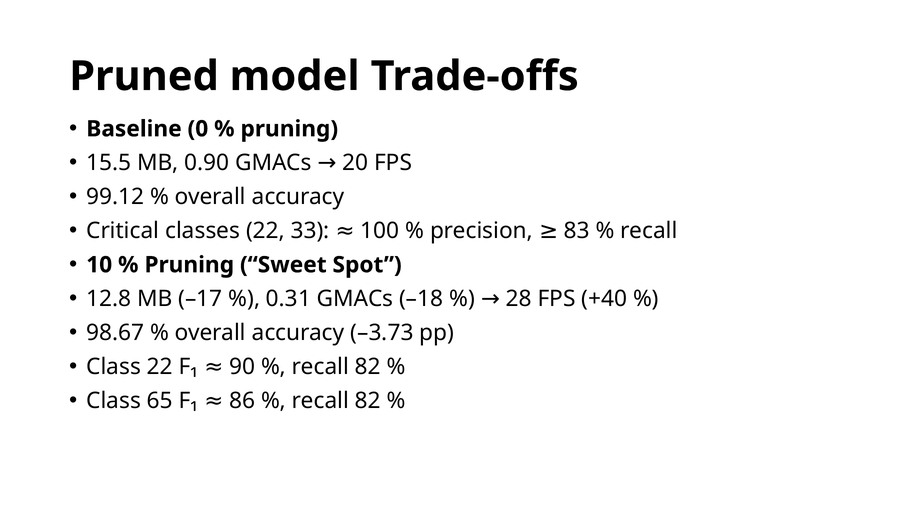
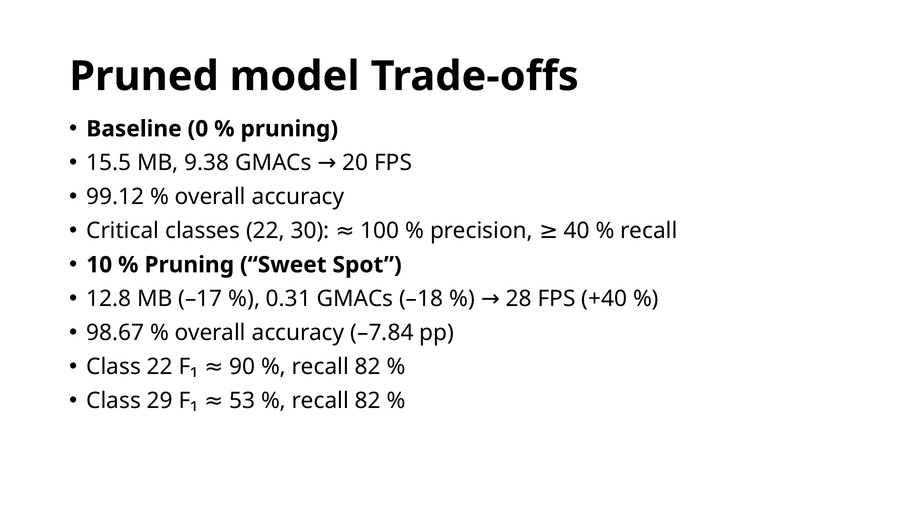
0.90: 0.90 -> 9.38 (207, 163)
33: 33 -> 30 (310, 231)
83: 83 -> 40 (577, 231)
–3.73: –3.73 -> –7.84 (382, 333)
65: 65 -> 29 (160, 401)
86: 86 -> 53 (242, 401)
